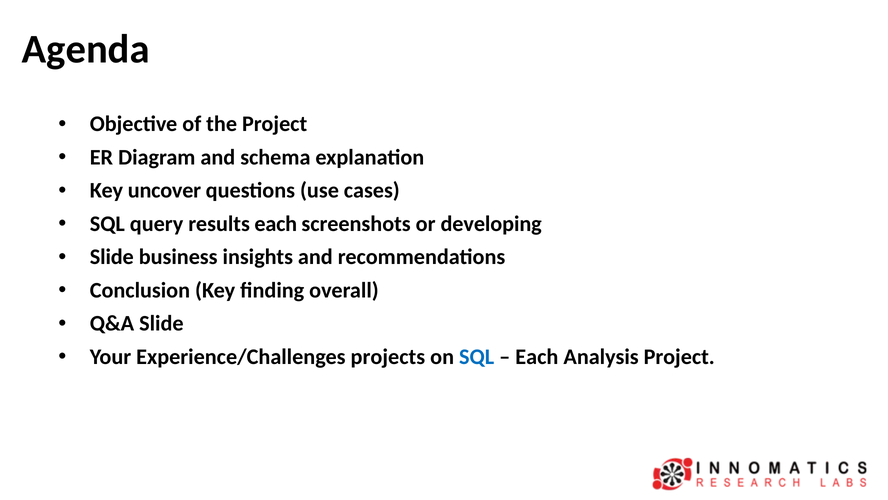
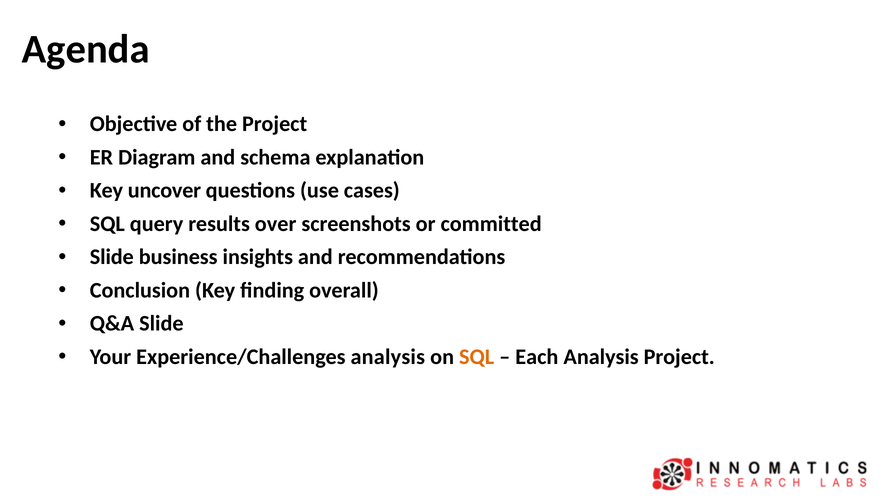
results each: each -> over (276, 224)
developing: developing -> committed (491, 224)
Experience/Challenges projects: projects -> analysis (388, 357)
SQL colour: blue -> orange (477, 357)
